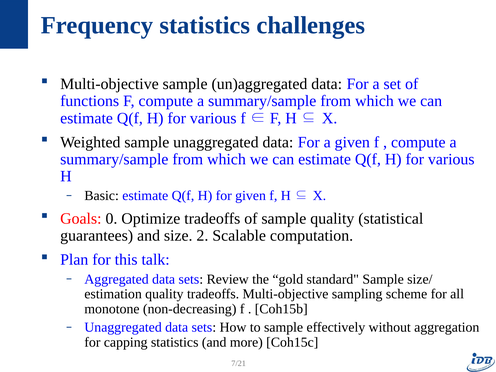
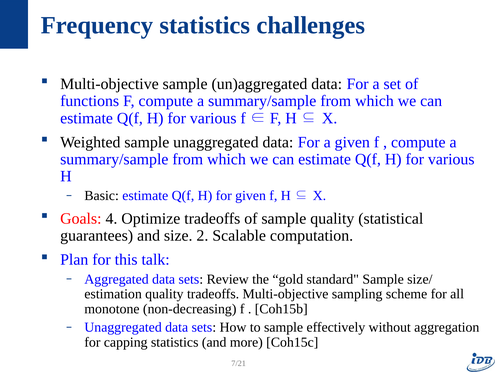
0: 0 -> 4 (112, 219)
